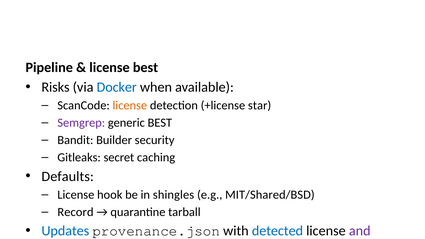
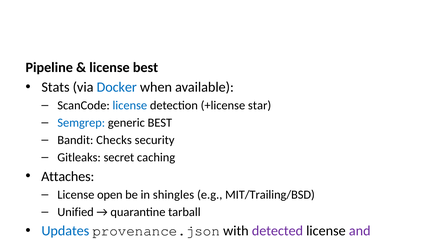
Risks: Risks -> Stats (56, 87)
license colour: orange -> blue (130, 106)
Semgrep colour: purple -> blue (81, 123)
Builder: Builder -> Checks (114, 140)
Defaults: Defaults -> Attaches (68, 176)
hook: hook -> open (110, 195)
MIT/Shared/BSD: MIT/Shared/BSD -> MIT/Trailing/BSD (270, 195)
Record: Record -> Unified (76, 212)
detected colour: blue -> purple (277, 231)
